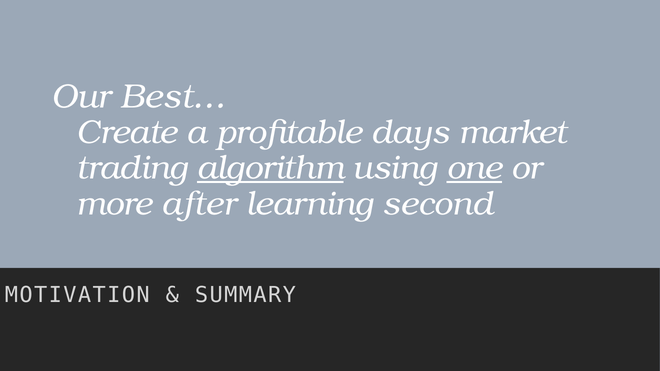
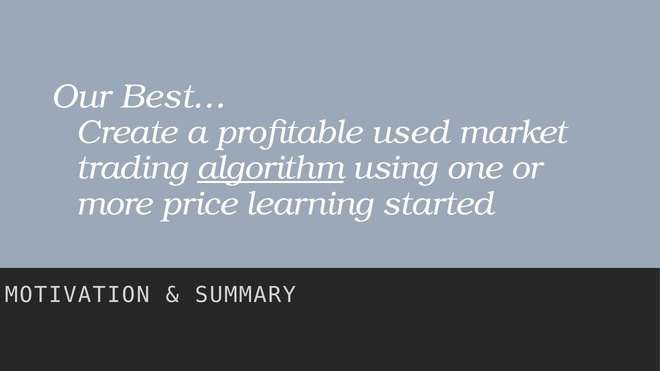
days: days -> used (410, 133)
one underline: present -> none (474, 168)
after: after -> price (199, 204)
second: second -> started (438, 204)
